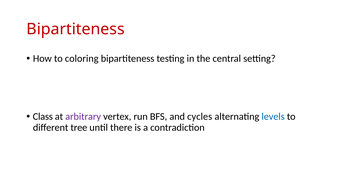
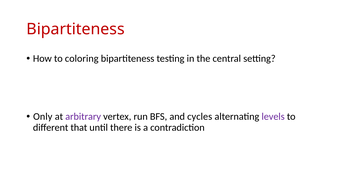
Class: Class -> Only (43, 117)
levels colour: blue -> purple (273, 117)
tree: tree -> that (79, 128)
